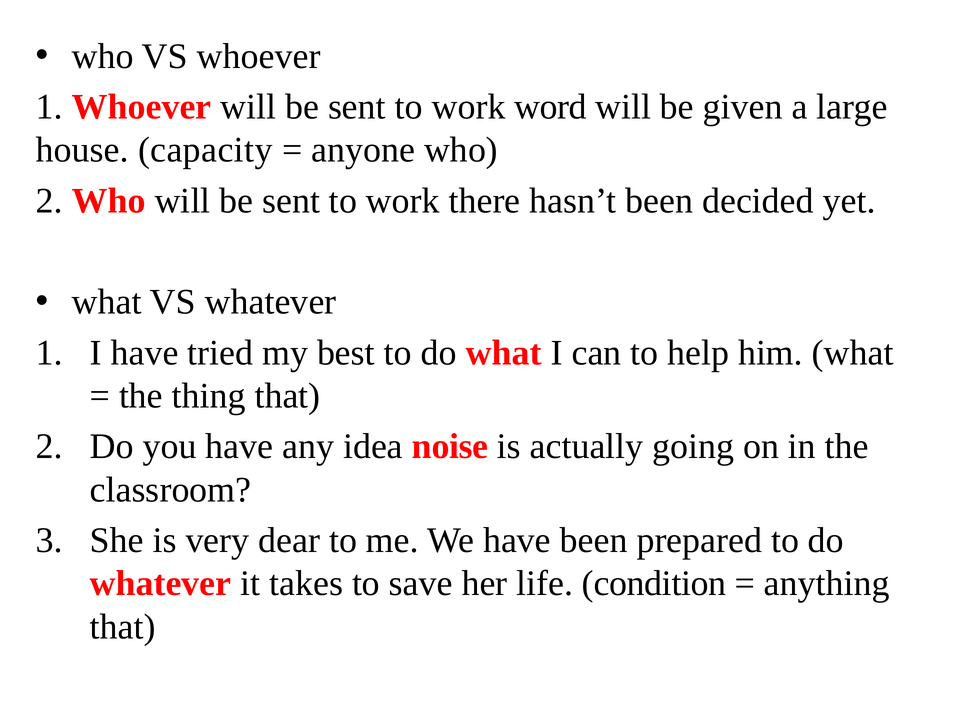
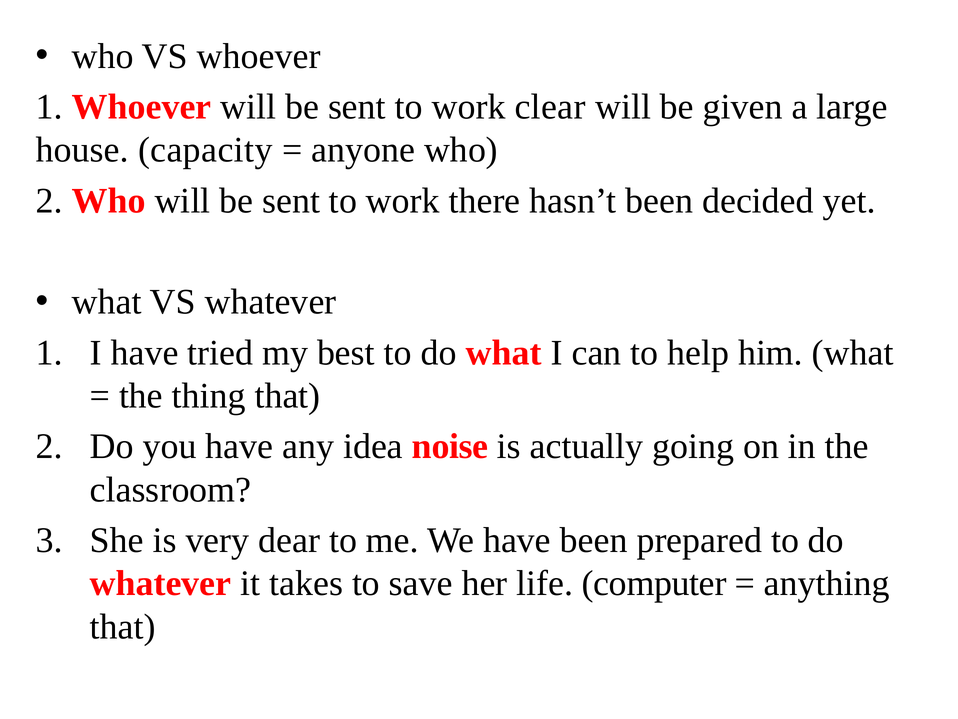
word: word -> clear (550, 107)
condition: condition -> computer (654, 583)
